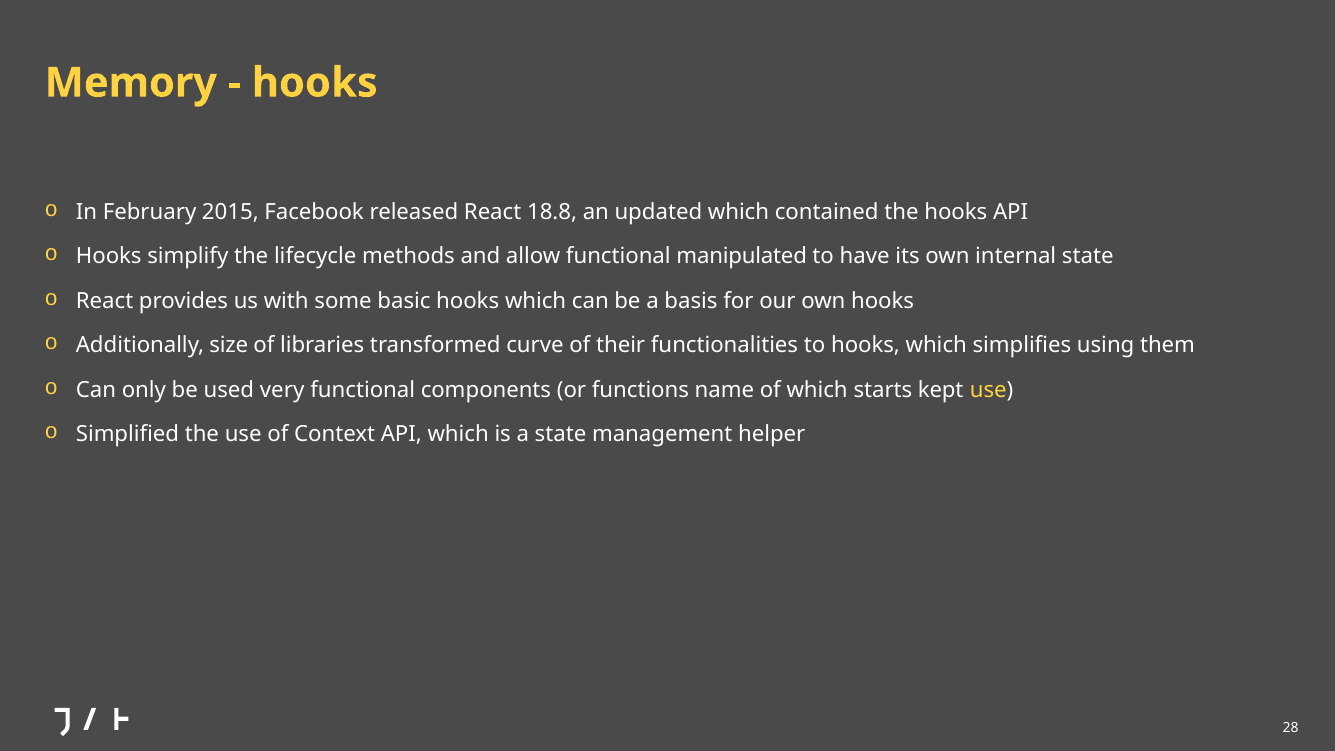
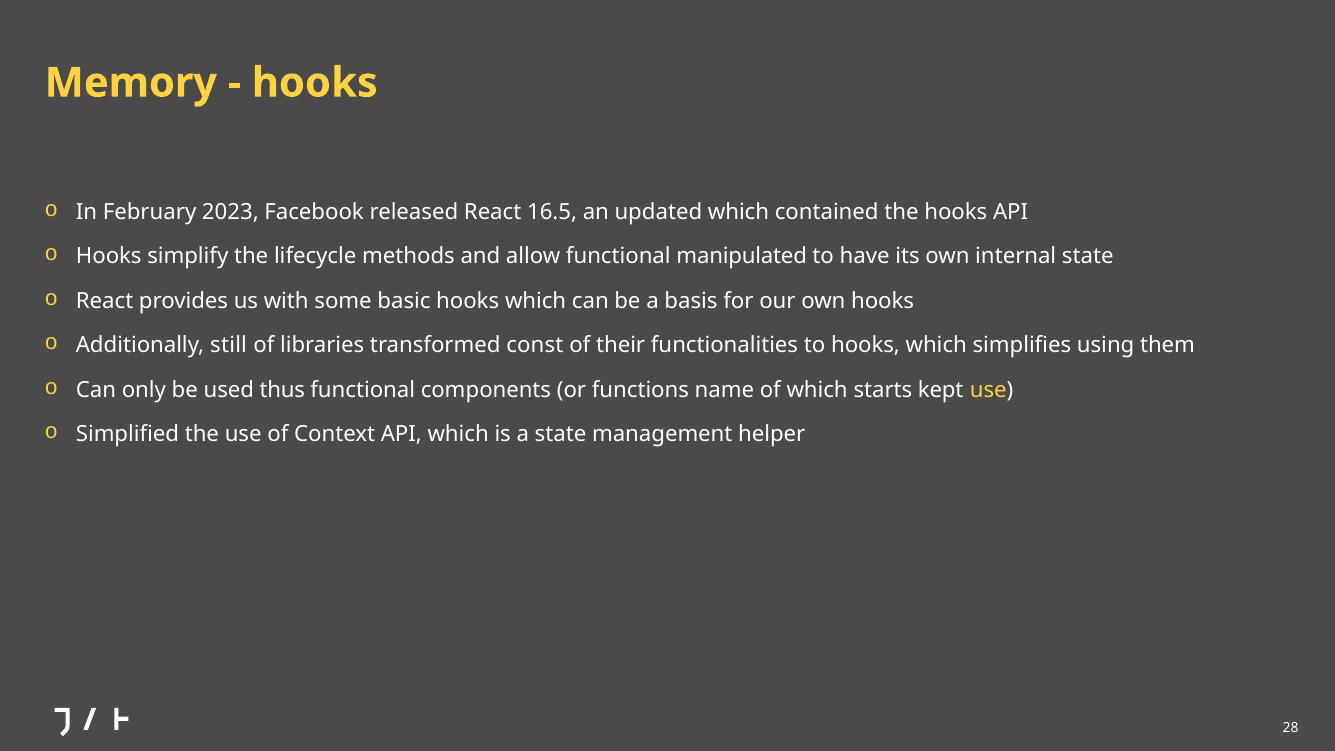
2015: 2015 -> 2023 (230, 212)
18.8: 18.8 -> 16.5 (552, 212)
size: size -> still (229, 346)
curve: curve -> const (535, 346)
very: very -> thus (282, 390)
